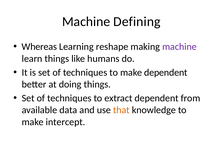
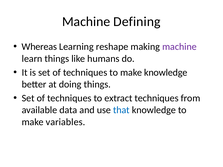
make dependent: dependent -> knowledge (166, 73)
extract dependent: dependent -> techniques (157, 98)
that colour: orange -> blue (121, 110)
intercept: intercept -> variables (65, 122)
